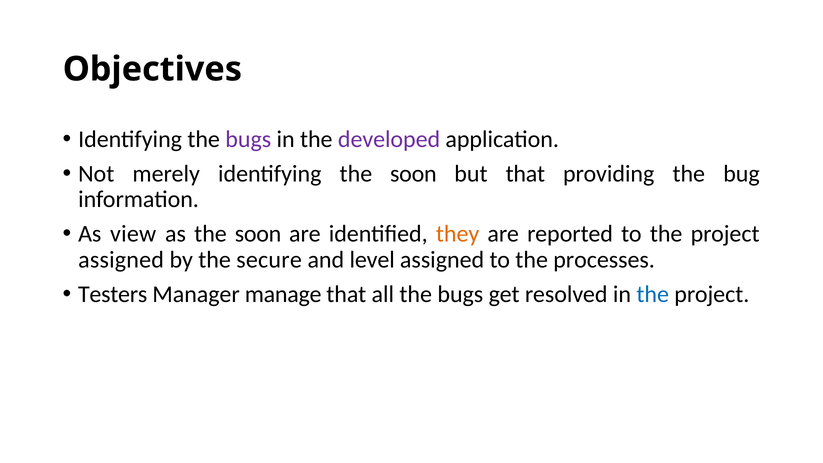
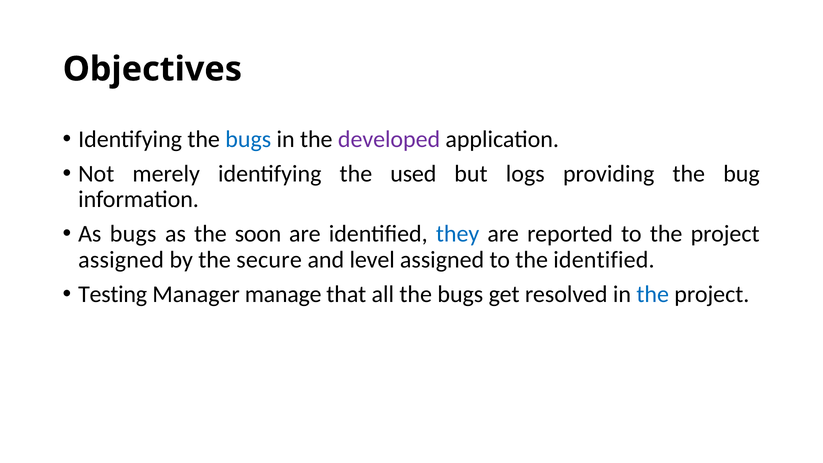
bugs colour: purple -> blue (248, 139)
identifying the soon: soon -> used (413, 174)
but that: that -> logs (525, 174)
As view: view -> bugs (133, 234)
they colour: orange -> blue (458, 234)
the processes: processes -> identified (604, 260)
Testers: Testers -> Testing (113, 294)
